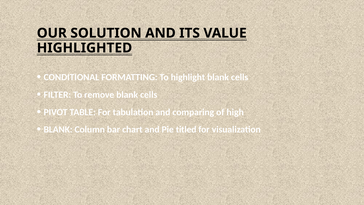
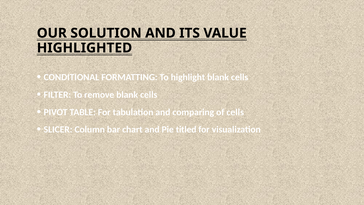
of high: high -> cells (235, 112)
BLANK: BLANK -> SLICER (58, 129)
